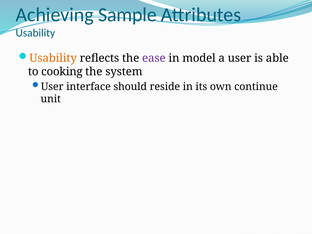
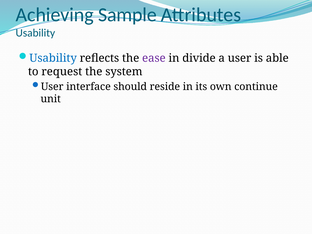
Usability colour: orange -> blue (53, 58)
model: model -> divide (199, 58)
cooking: cooking -> request (62, 72)
